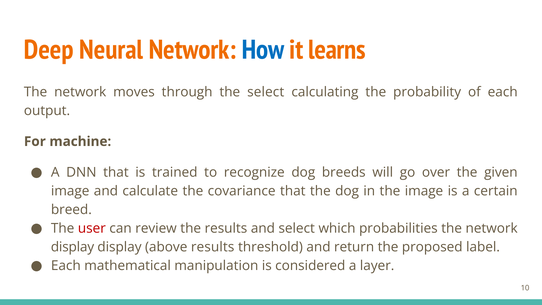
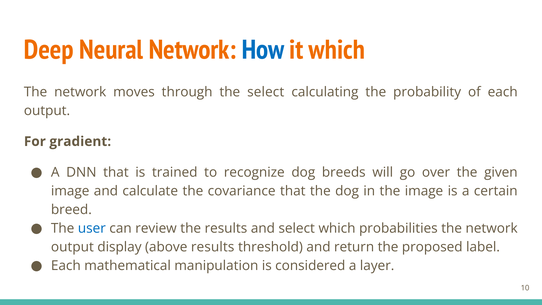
it learns: learns -> which (337, 50)
machine: machine -> gradient (80, 141)
user colour: red -> blue (92, 228)
display: display -> output (72, 247)
